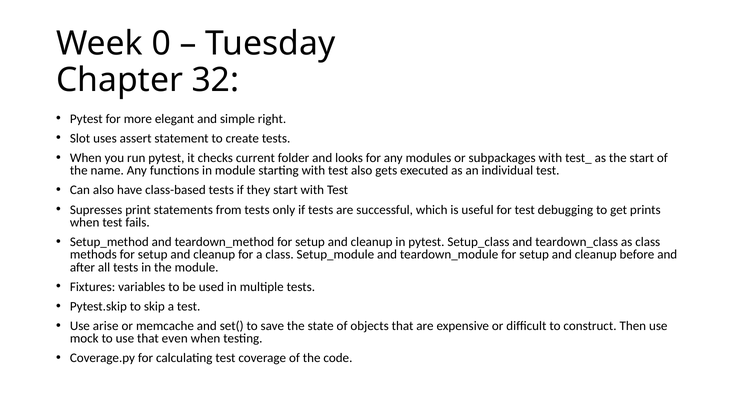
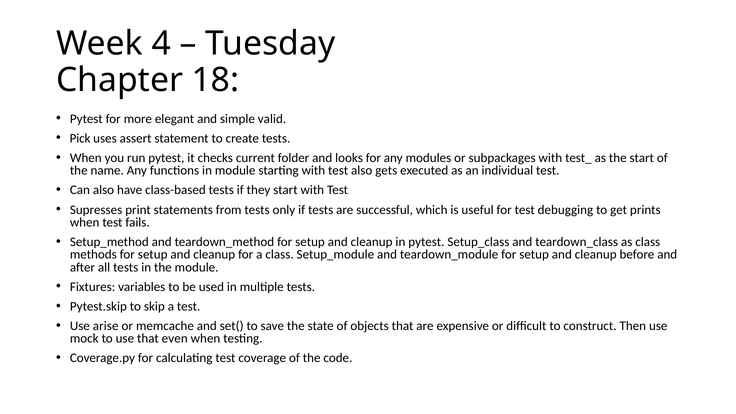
0: 0 -> 4 (161, 44)
32: 32 -> 18 (216, 80)
right: right -> valid (272, 119)
Slot: Slot -> Pick (80, 138)
